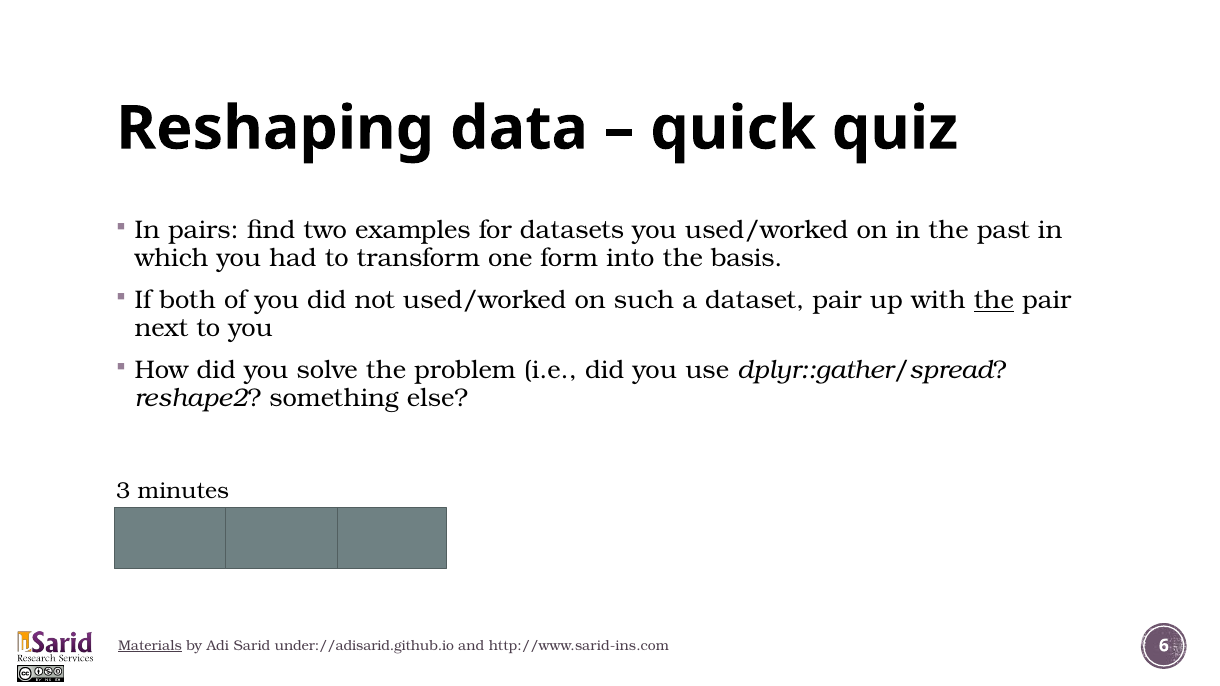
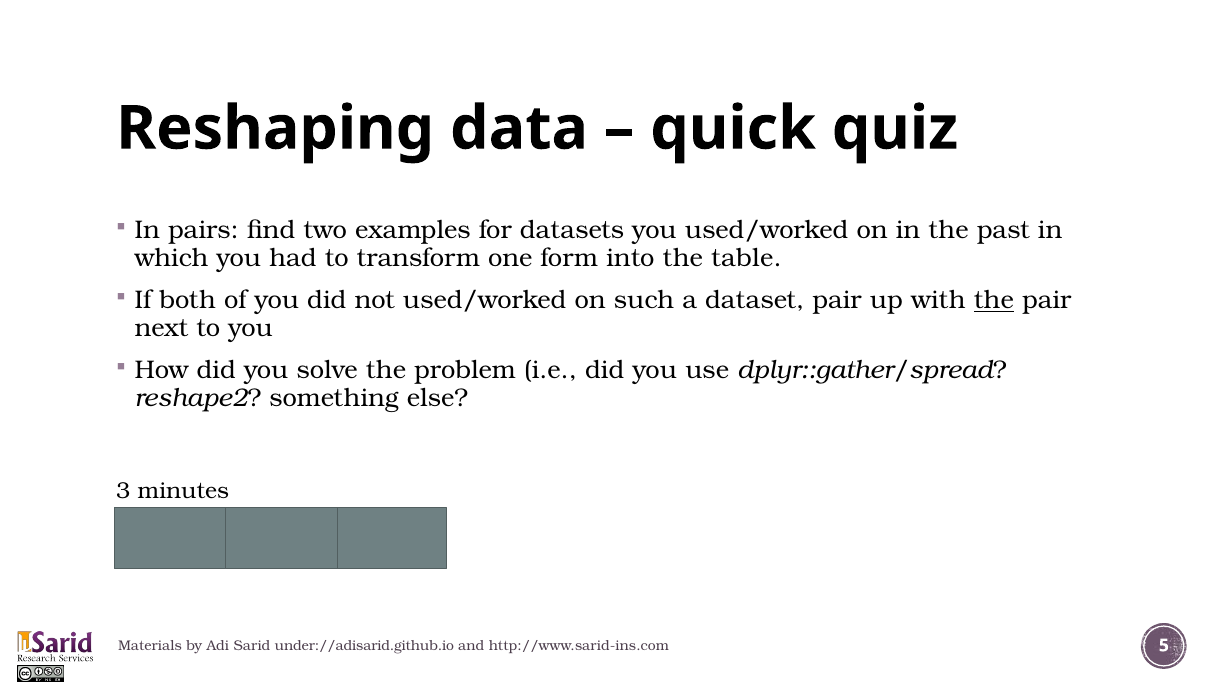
basis: basis -> table (746, 258)
Materials underline: present -> none (150, 646)
6: 6 -> 5 (1164, 646)
